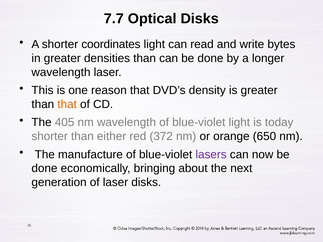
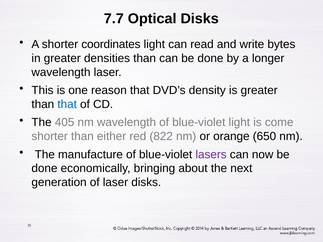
that colour: orange -> blue (67, 104)
today: today -> come (279, 123)
372: 372 -> 822 (161, 137)
